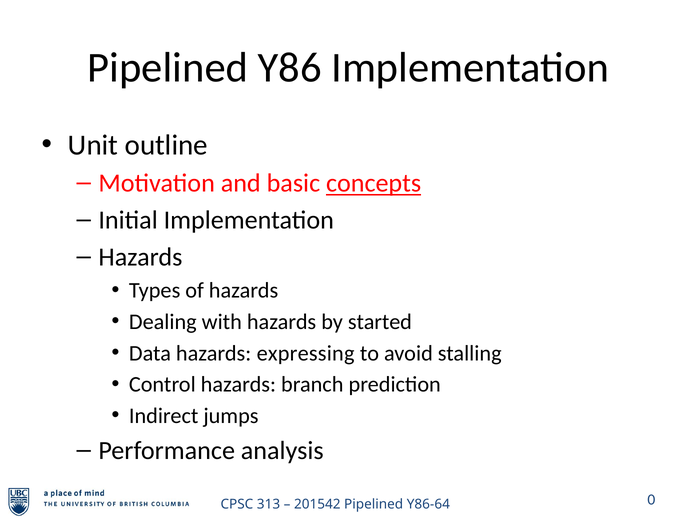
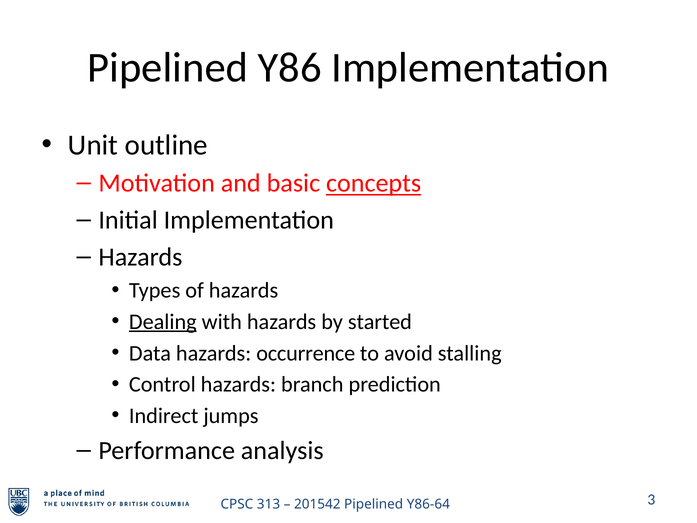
Dealing underline: none -> present (163, 322)
expressing: expressing -> occurrence (306, 353)
0: 0 -> 3 (651, 499)
